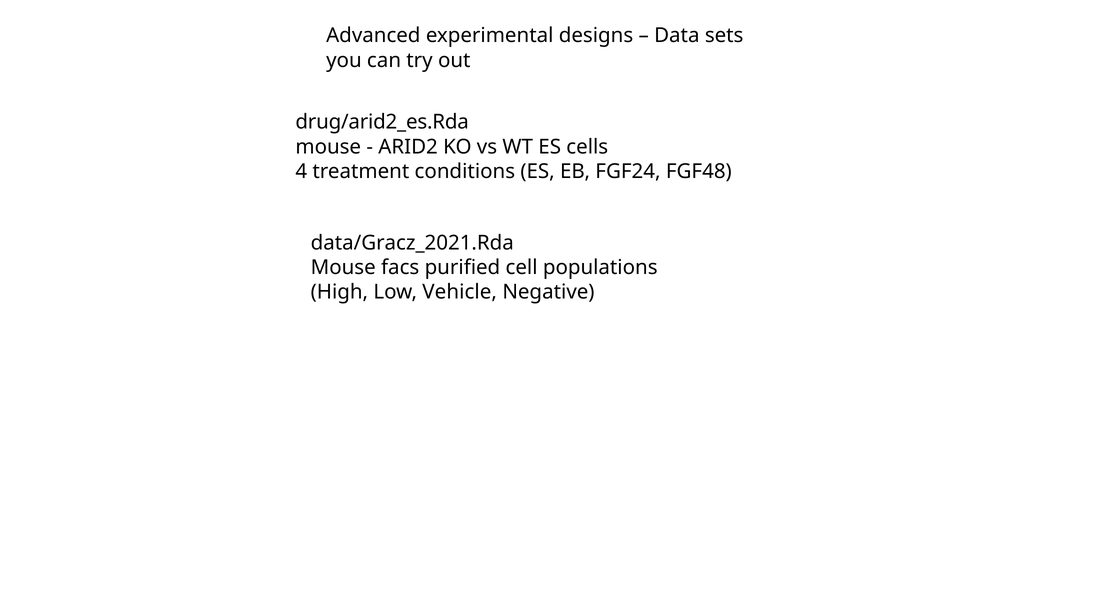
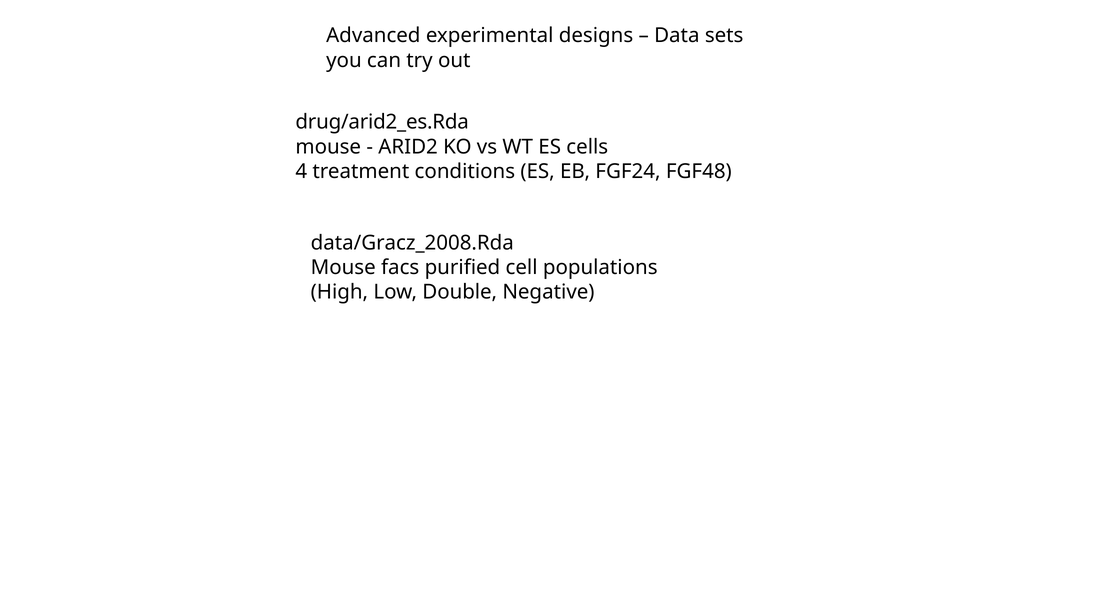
data/Gracz_2021.Rda: data/Gracz_2021.Rda -> data/Gracz_2008.Rda (412, 243)
Vehicle: Vehicle -> Double (460, 292)
